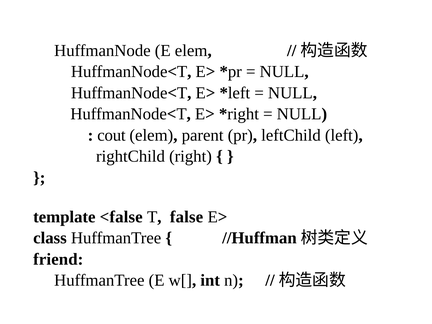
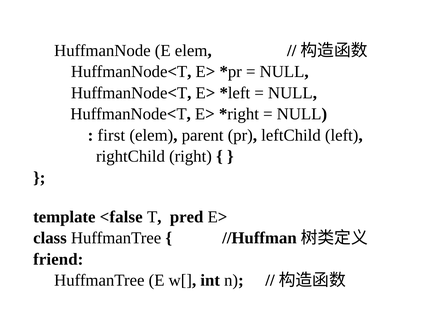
cout: cout -> first (111, 135)
false: false -> pred (187, 217)
